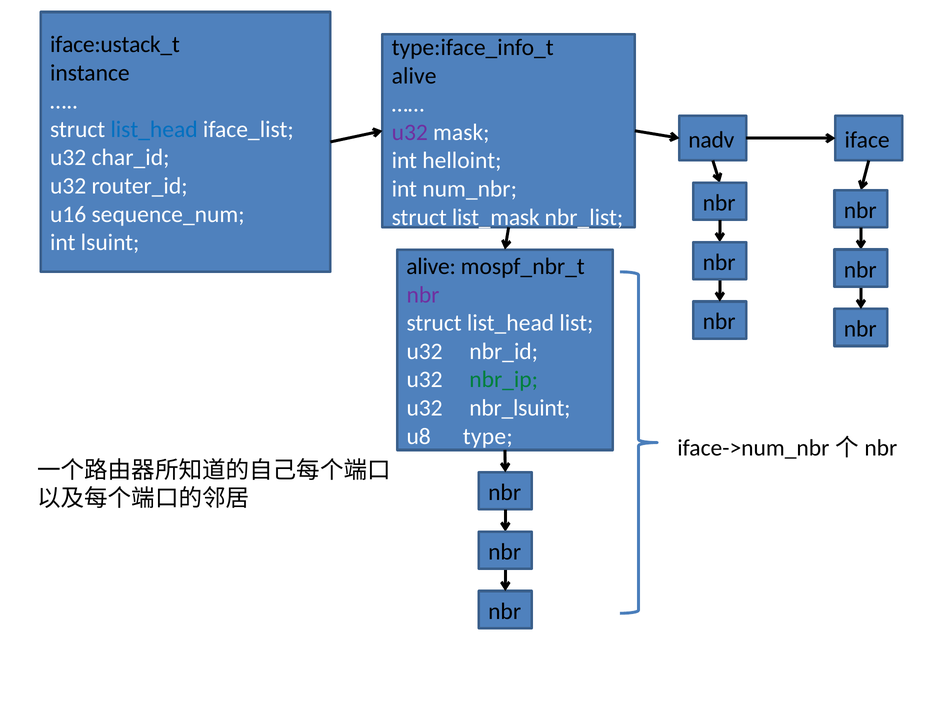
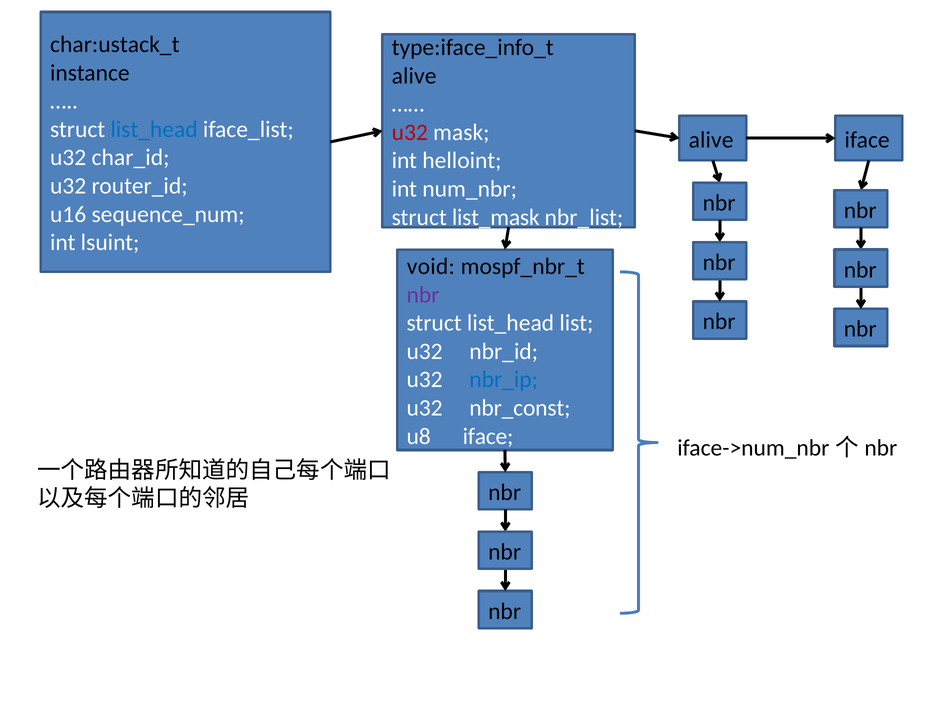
iface:ustack_t: iface:ustack_t -> char:ustack_t (115, 45)
u32 colour: purple -> red (410, 132)
nadv: nadv -> alive (711, 140)
alive: alive -> void (431, 267)
nbr_ip colour: green -> blue (504, 380)
nbr_lsuint: nbr_lsuint -> nbr_const (520, 408)
u8 type: type -> iface (488, 436)
